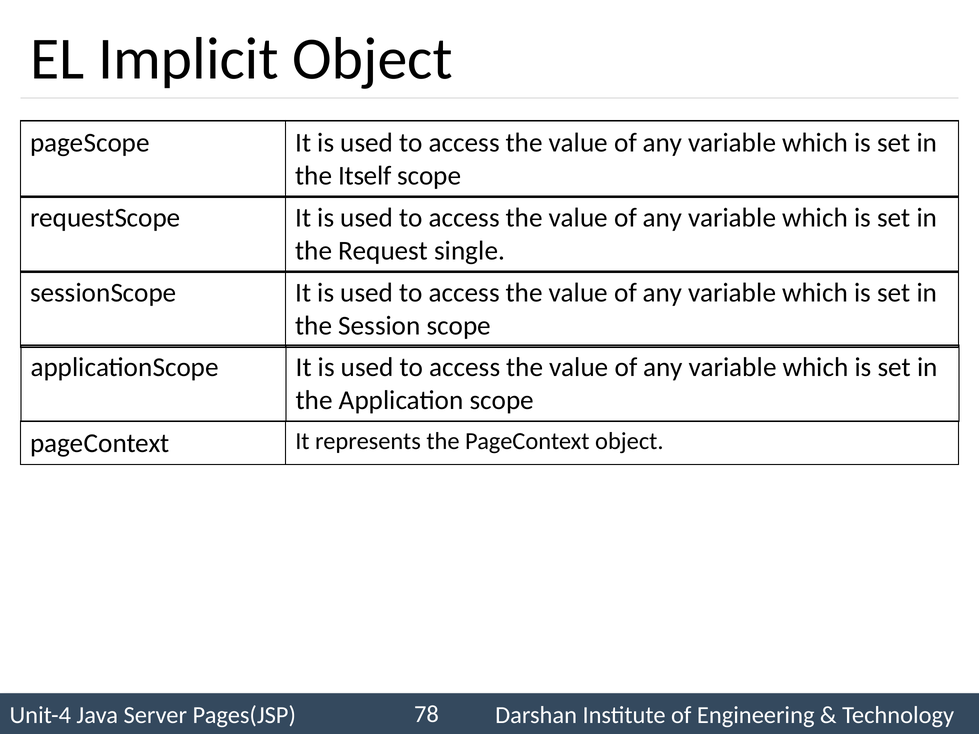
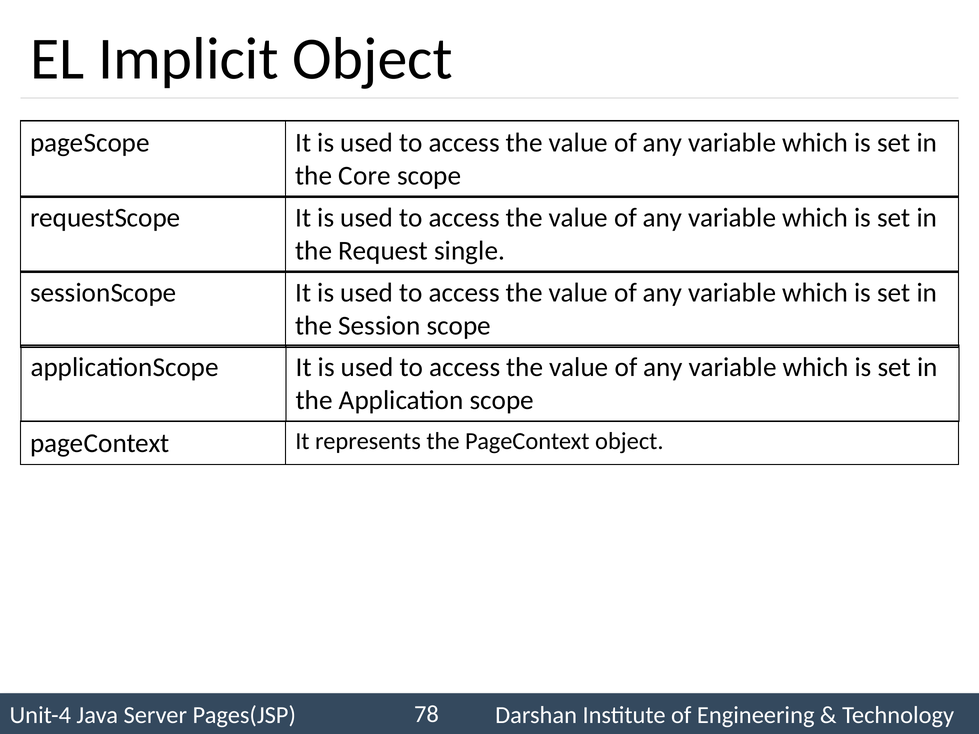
Itself: Itself -> Core (365, 176)
